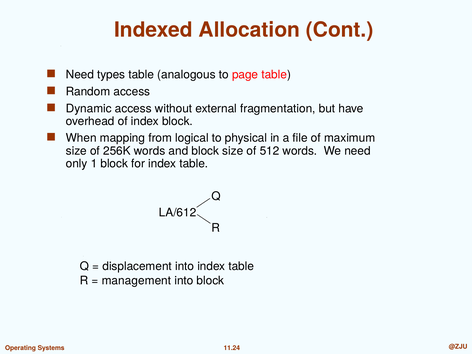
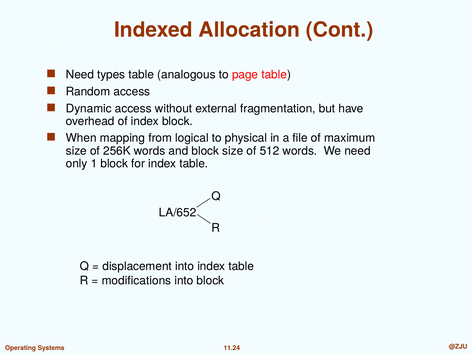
LA/612: LA/612 -> LA/652 (178, 213)
management: management -> modifications (136, 280)
